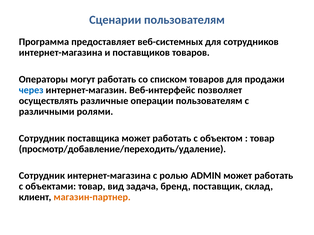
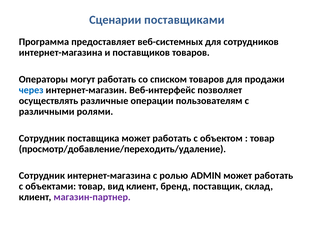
Сценарии пользователям: пользователям -> поставщиками (184, 20)
вид задача: задача -> клиент (142, 187)
магазин-партнер colour: orange -> purple (92, 198)
